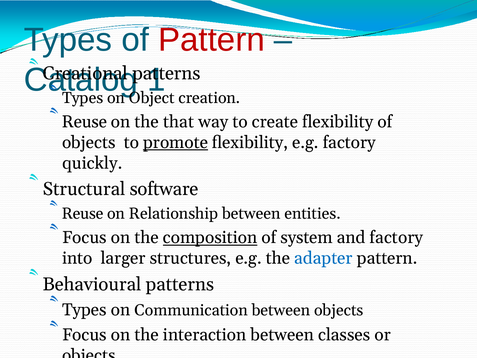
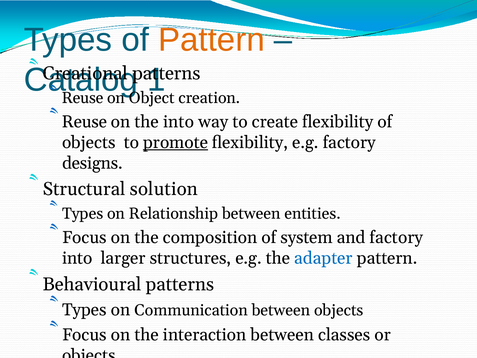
Pattern colour: red -> orange (211, 40)
Types: Types -> Reuse (83, 98)
the that: that -> into (179, 122)
quickly: quickly -> designs (92, 163)
software: software -> solution (164, 189)
Reuse: Reuse -> Types (83, 213)
composition underline: present -> none (210, 237)
